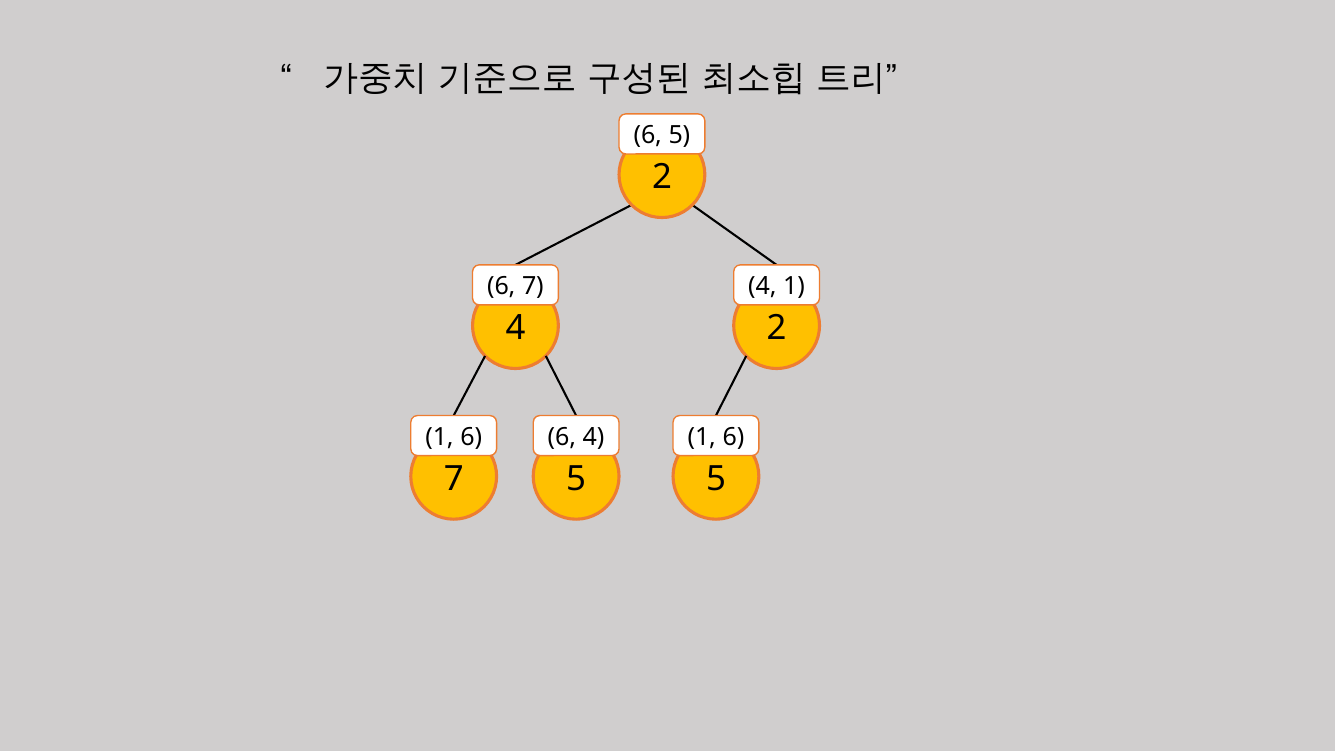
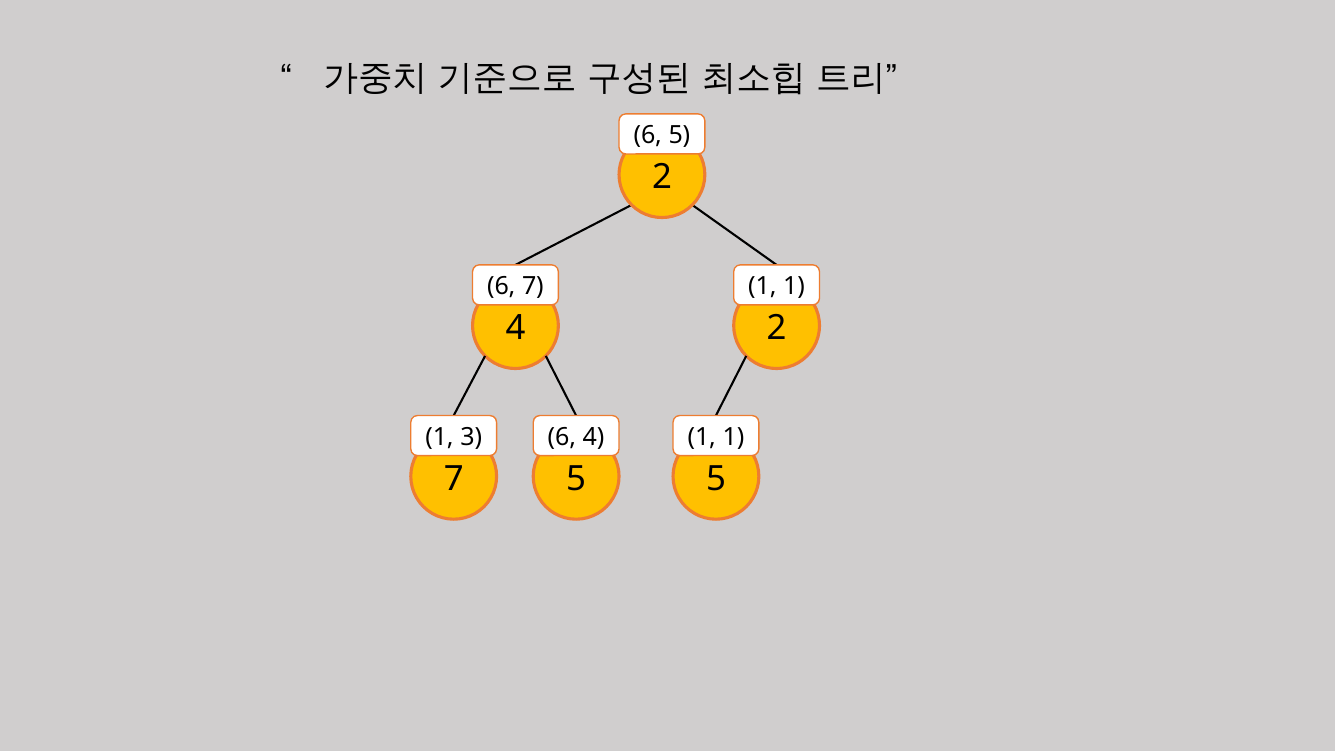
4: 4 -> 1 (762, 287)
6: 6 -> 3 (471, 437)
6: 6 -> 1 (733, 437)
